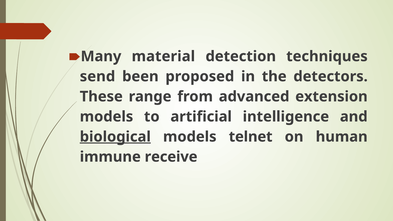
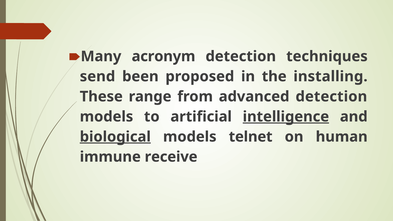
material: material -> acronym (164, 56)
detectors: detectors -> installing (330, 76)
advanced extension: extension -> detection (331, 97)
intelligence underline: none -> present (286, 117)
